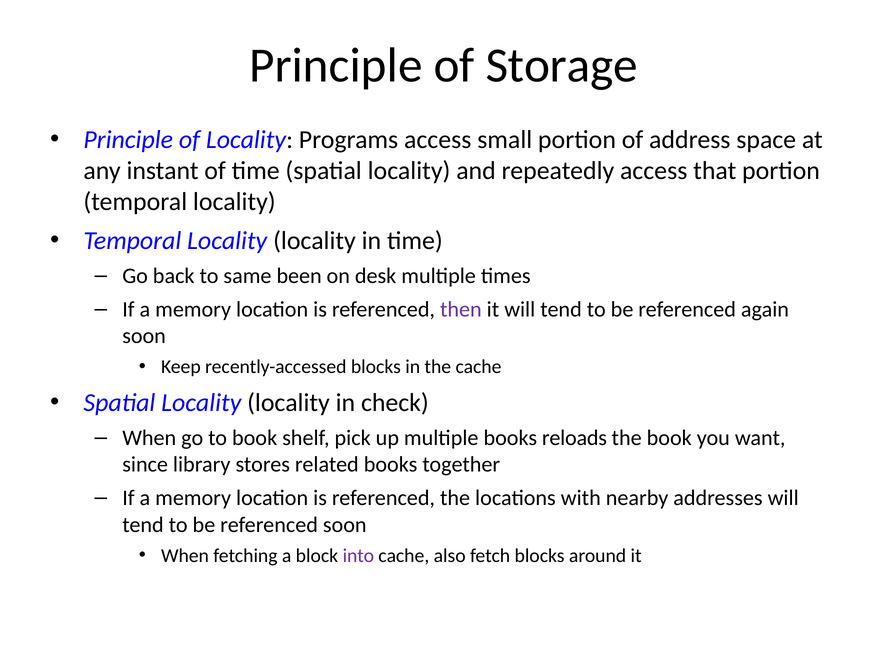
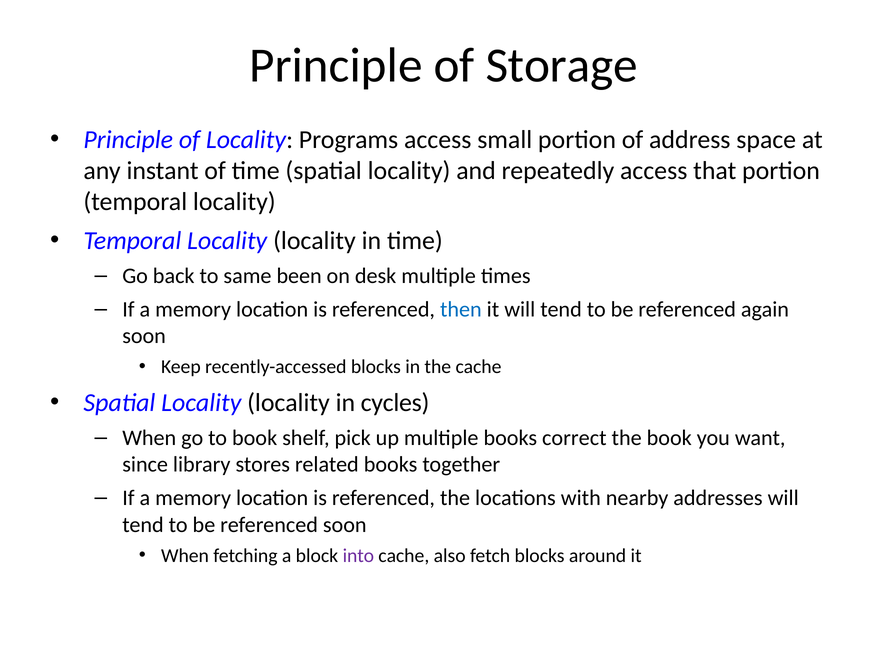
then colour: purple -> blue (461, 310)
check: check -> cycles (395, 403)
reloads: reloads -> correct (574, 438)
